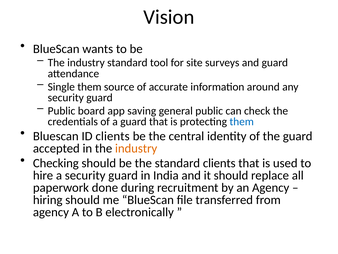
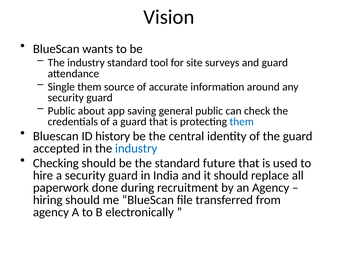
board: board -> about (91, 111)
ID clients: clients -> history (113, 136)
industry colour: orange -> blue (136, 148)
standard clients: clients -> future (219, 163)
